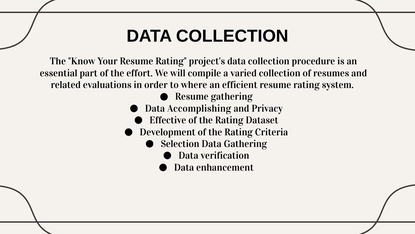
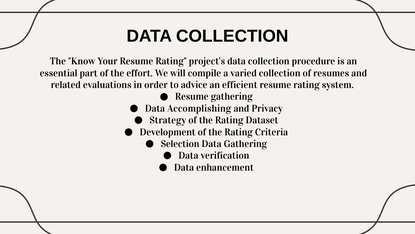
where: where -> advice (194, 85)
Effective: Effective -> Strategy (168, 120)
